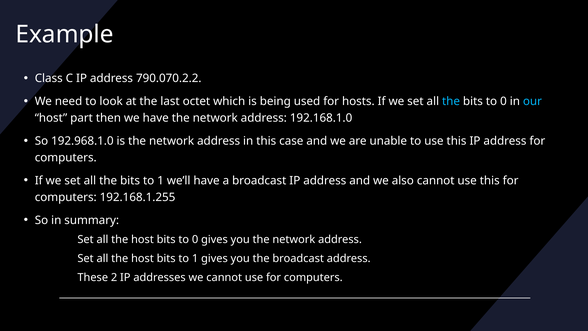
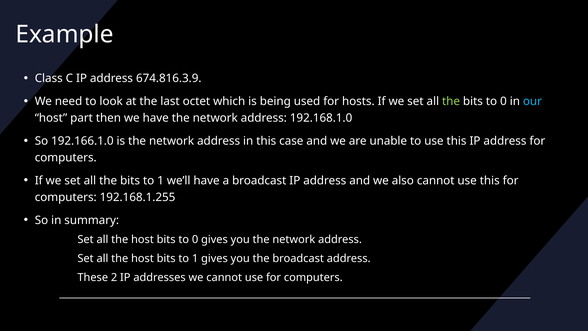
790.070.2.2: 790.070.2.2 -> 674.816.3.9 (169, 78)
the colour: light blue -> light green (451, 101)
192.968.1.0: 192.968.1.0 -> 192.166.1.0 (82, 141)
